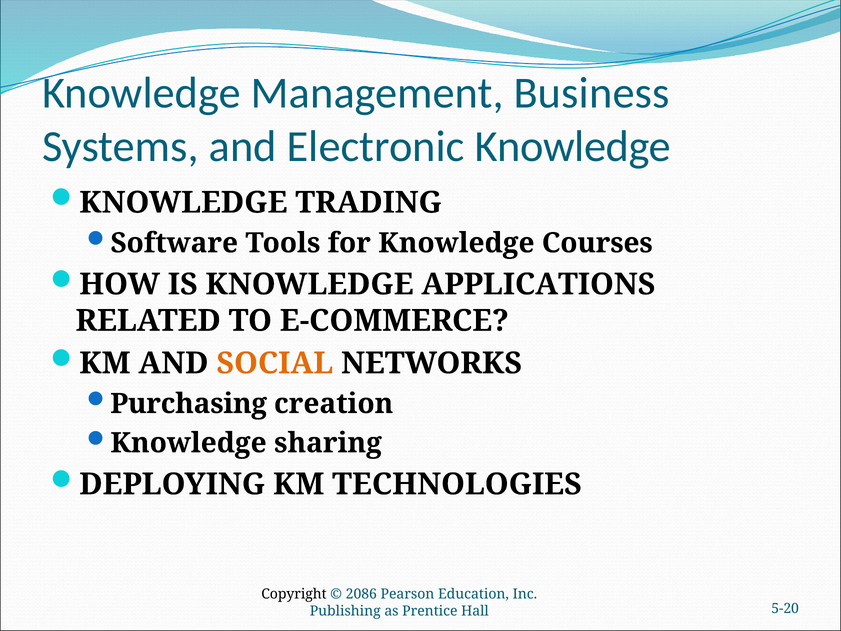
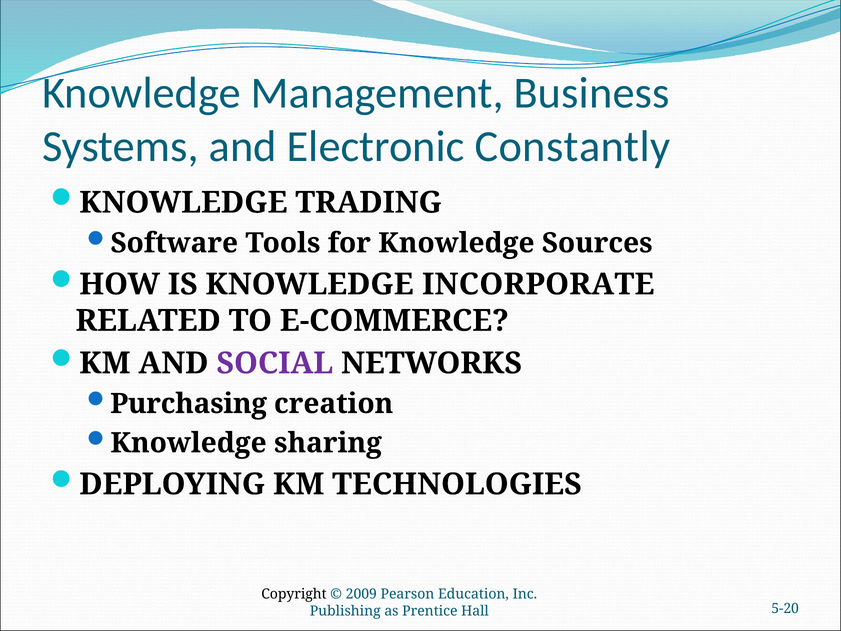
Electronic Knowledge: Knowledge -> Constantly (572, 146)
Courses: Courses -> Sources (597, 243)
APPLICATIONS: APPLICATIONS -> INCORPORATE (538, 284)
SOCIAL colour: orange -> purple (275, 363)
2086: 2086 -> 2009 (361, 594)
